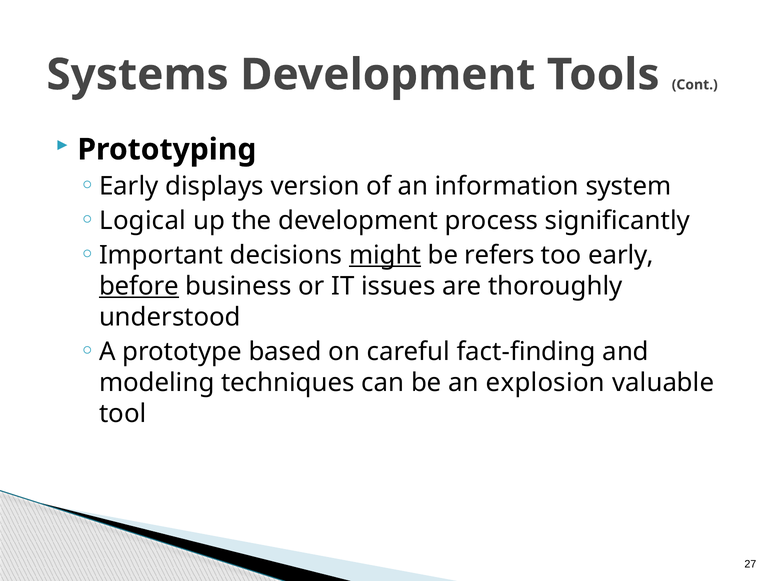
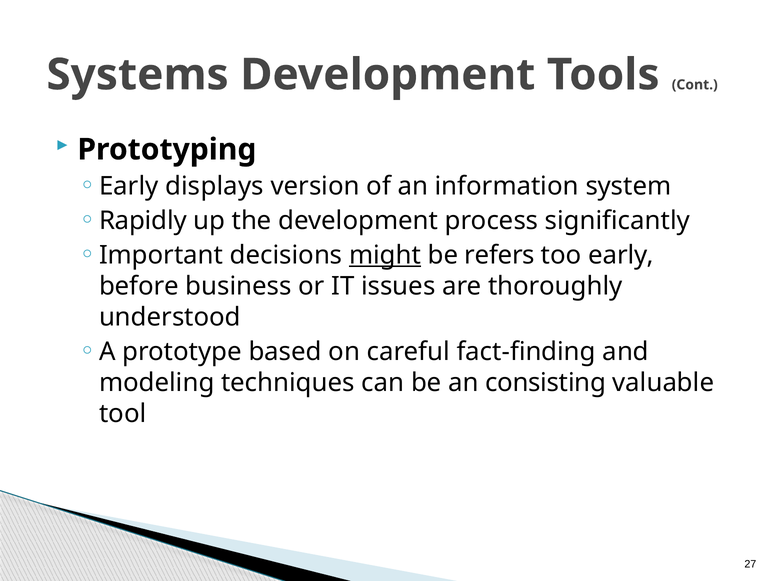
Logical: Logical -> Rapidly (143, 221)
before underline: present -> none (139, 286)
explosion: explosion -> consisting (546, 383)
